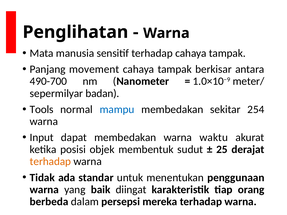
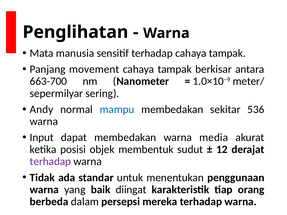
490-700: 490-700 -> 663-700 (48, 81)
badan: badan -> sering (102, 93)
Tools: Tools -> Andy (42, 109)
254: 254 -> 536 (256, 109)
waktu: waktu -> media (214, 138)
25: 25 -> 12 (222, 150)
terhadap colour: orange -> purple (50, 162)
